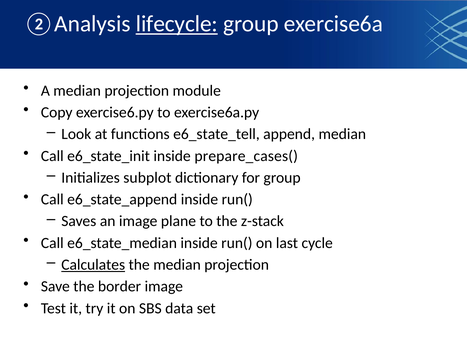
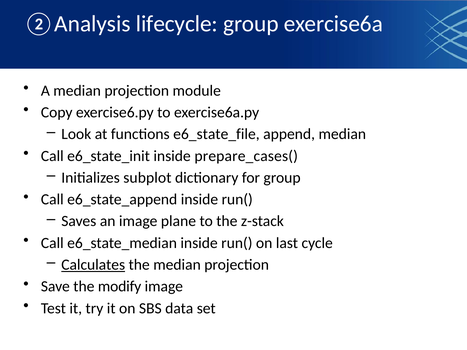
lifecycle underline: present -> none (177, 24)
e6_state_tell: e6_state_tell -> e6_state_file (216, 134)
border: border -> modify (120, 287)
